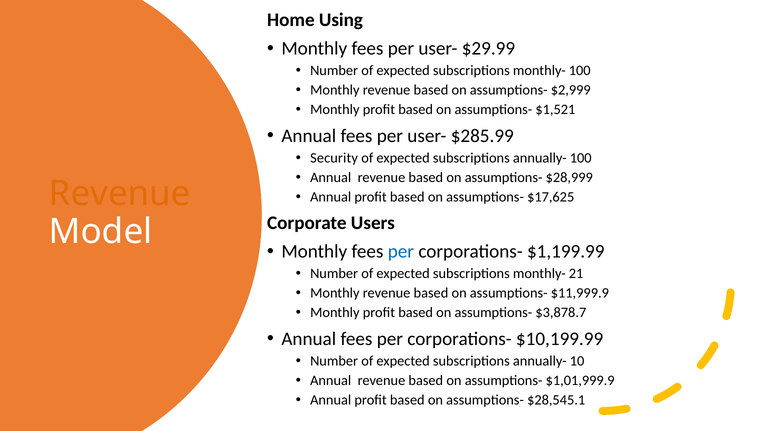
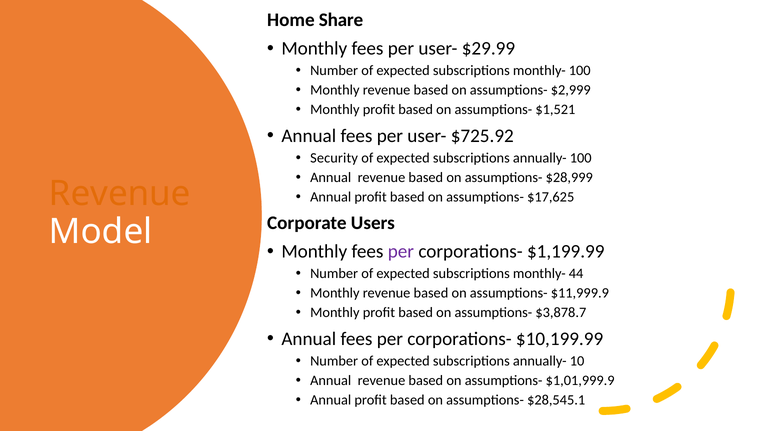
Using: Using -> Share (341, 20)
$285.99: $285.99 -> $725.92 (482, 136)
per colour: blue -> purple (401, 251)
21: 21 -> 44 (576, 274)
